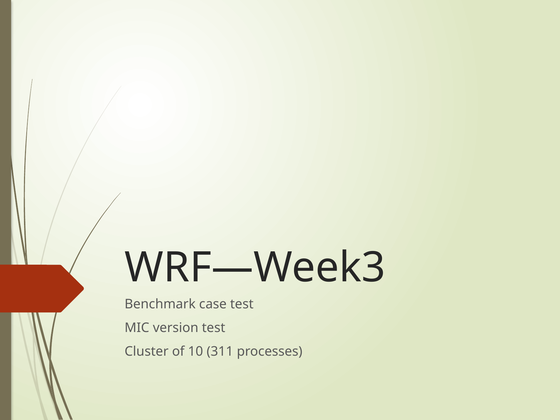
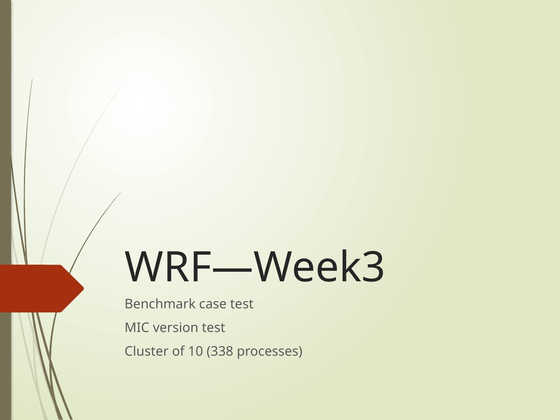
311: 311 -> 338 (220, 352)
